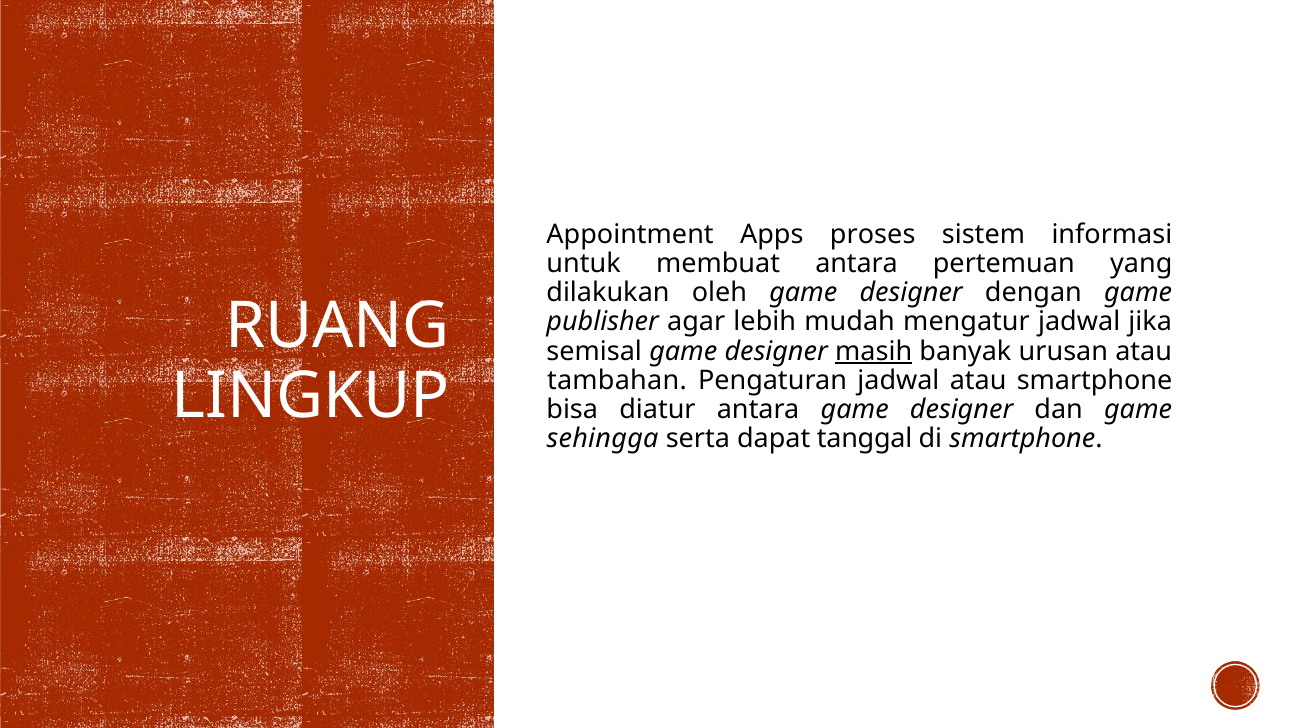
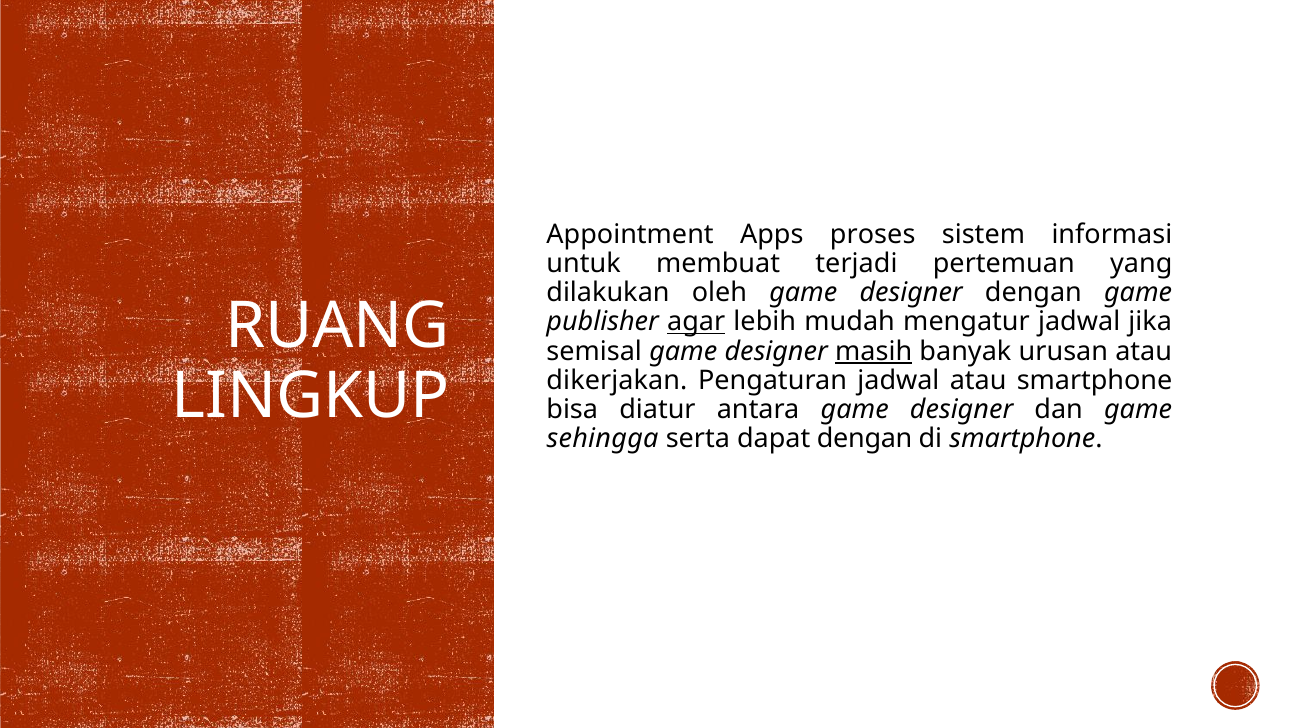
membuat antara: antara -> terjadi (856, 264)
agar underline: none -> present (696, 322)
tambahan: tambahan -> dikerjakan (617, 381)
dapat tanggal: tanggal -> dengan (865, 439)
